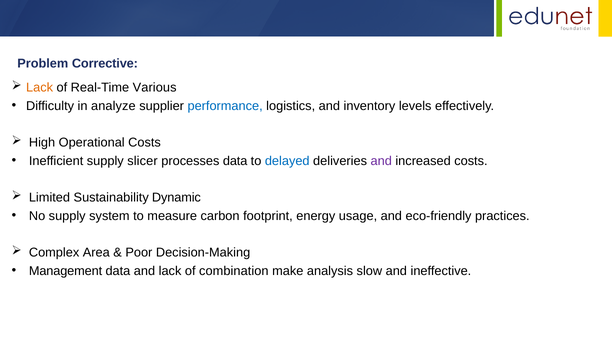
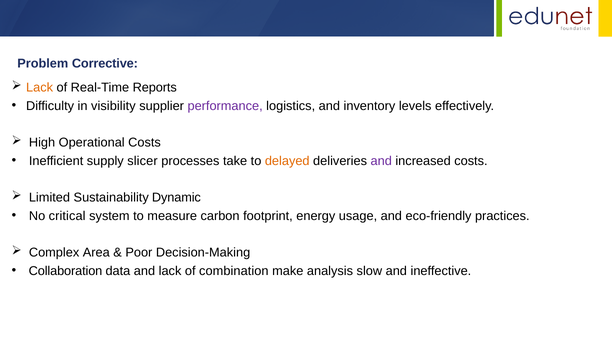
Various: Various -> Reports (155, 88)
analyze: analyze -> visibility (113, 106)
performance colour: blue -> purple (225, 106)
processes data: data -> take (235, 161)
delayed colour: blue -> orange (287, 161)
No supply: supply -> critical (67, 216)
Management: Management -> Collaboration (66, 271)
